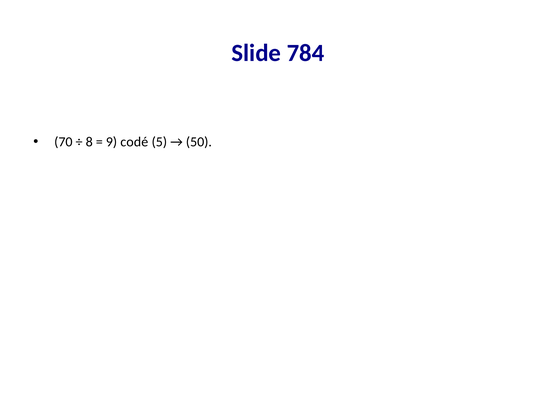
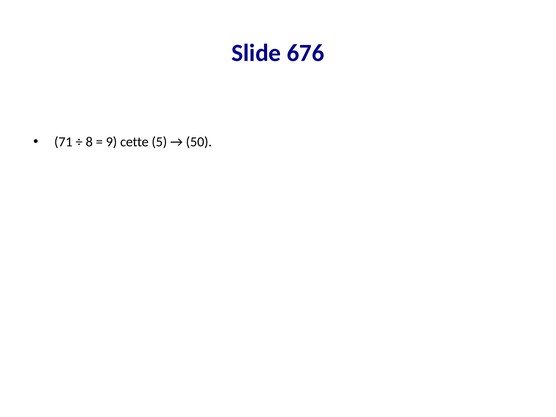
784: 784 -> 676 (305, 53)
70: 70 -> 71 (63, 142)
codé: codé -> cette (134, 142)
